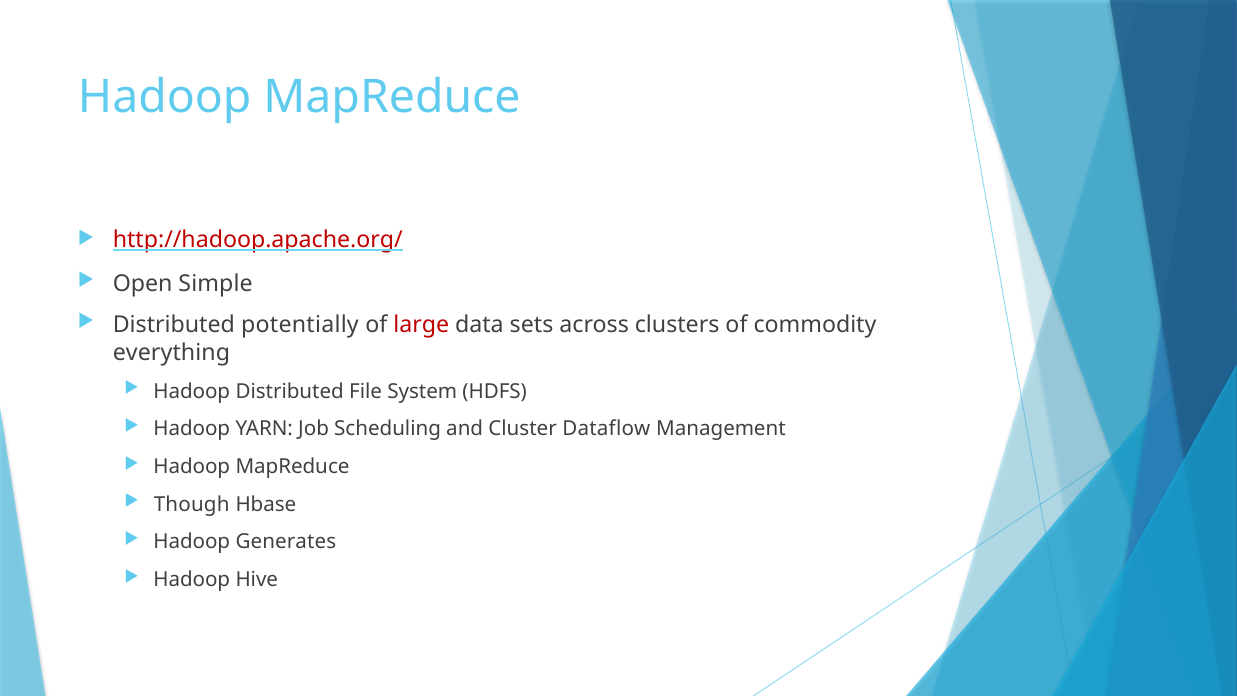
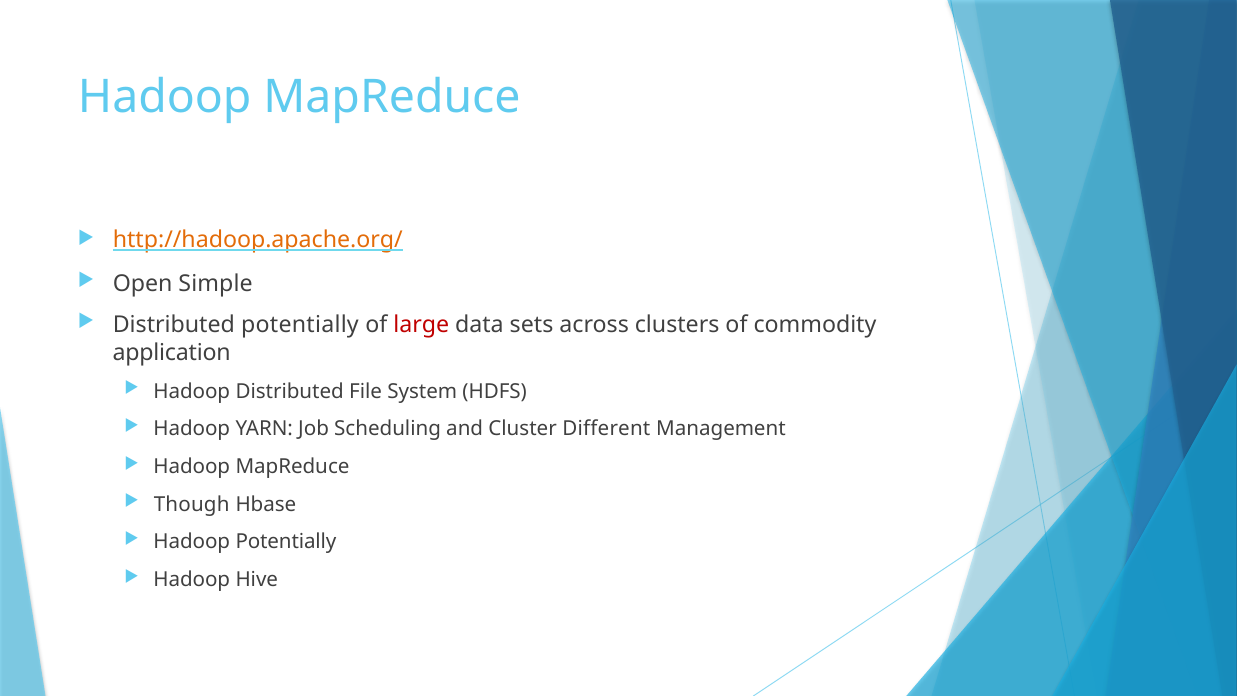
http://hadoop.apache.org/ colour: red -> orange (258, 239)
everything: everything -> application (172, 352)
Dataflow: Dataflow -> Different (606, 429)
Hadoop Generates: Generates -> Potentially (286, 542)
